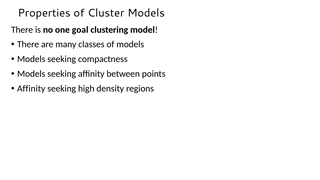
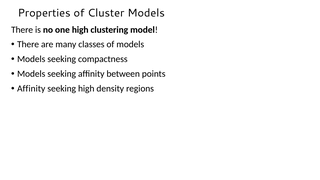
one goal: goal -> high (80, 30)
